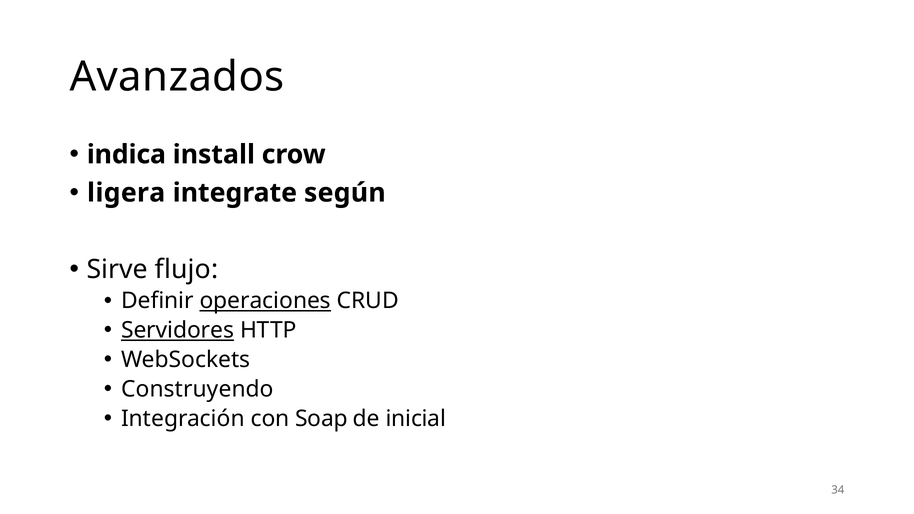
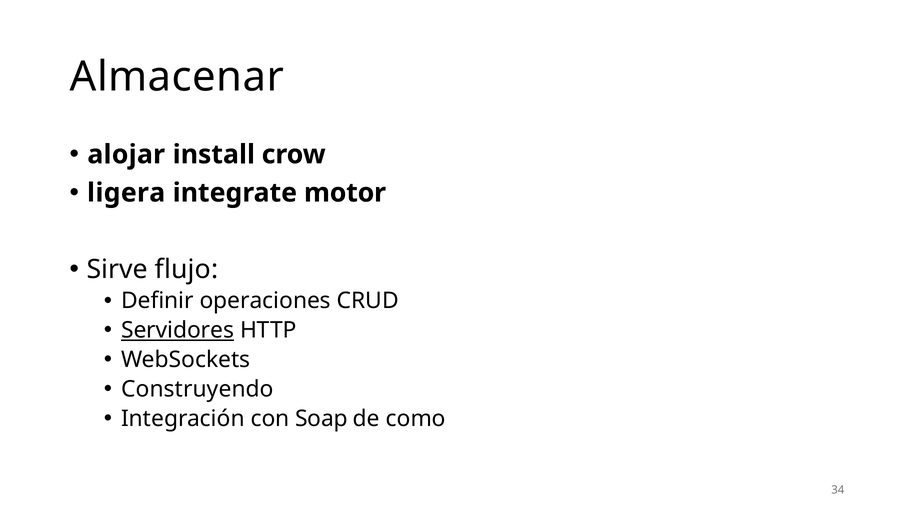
Avanzados: Avanzados -> Almacenar (177, 77)
indica: indica -> alojar (126, 155)
según: según -> motor (345, 193)
operaciones underline: present -> none (265, 301)
inicial: inicial -> como (416, 419)
